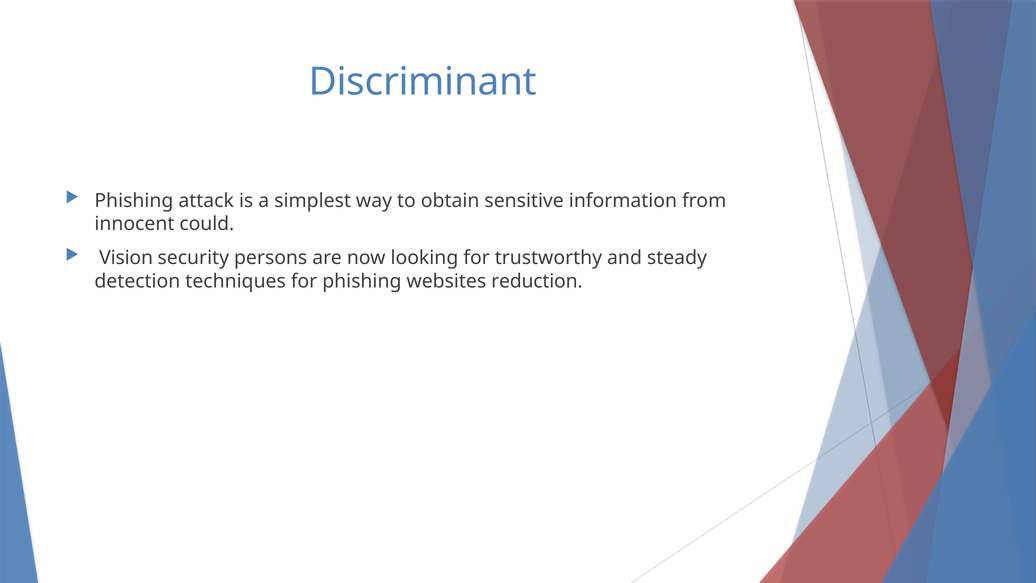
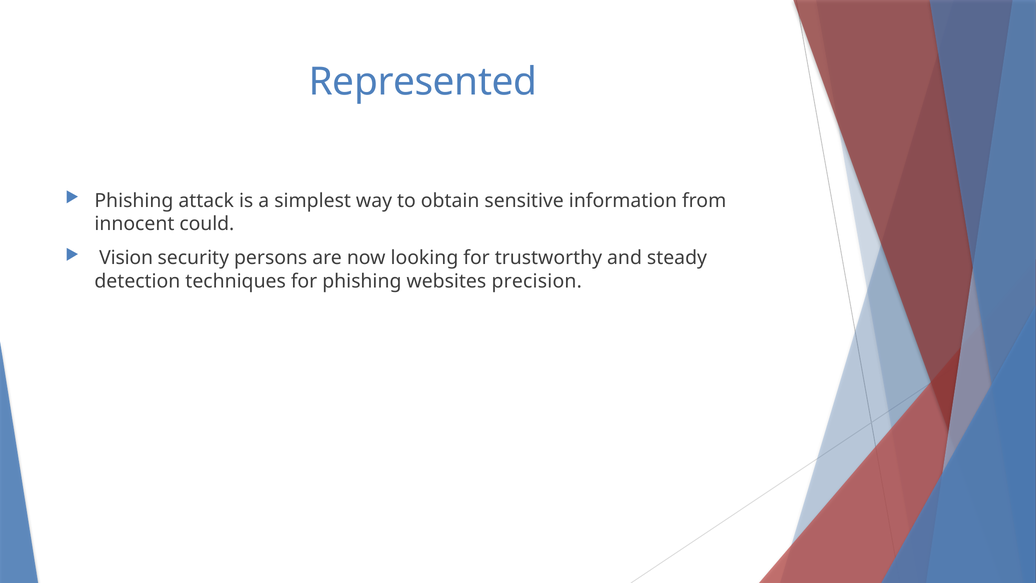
Discriminant: Discriminant -> Represented (423, 82)
reduction: reduction -> precision (537, 281)
